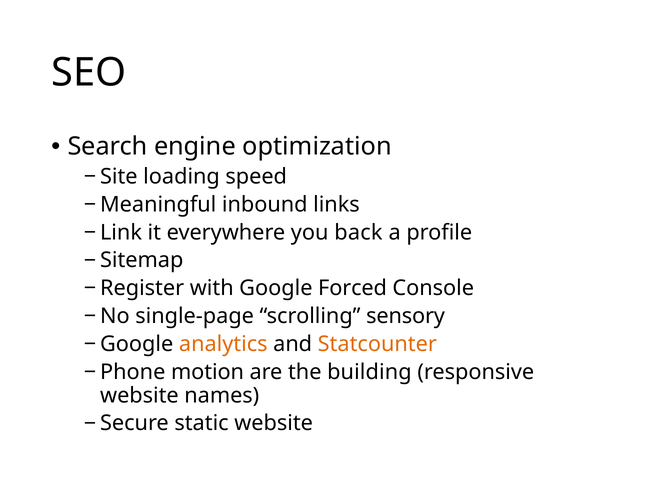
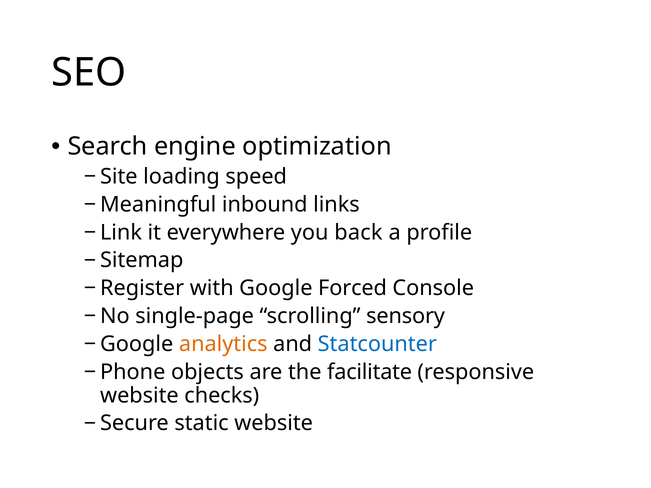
Statcounter colour: orange -> blue (377, 344)
motion: motion -> objects (207, 372)
building: building -> facilitate (370, 372)
names: names -> checks (222, 396)
